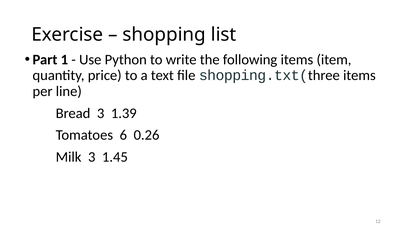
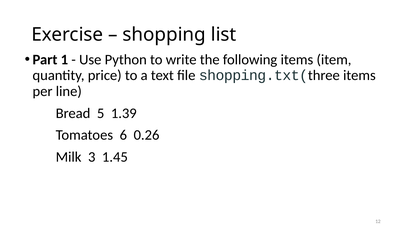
Bread 3: 3 -> 5 (101, 113)
